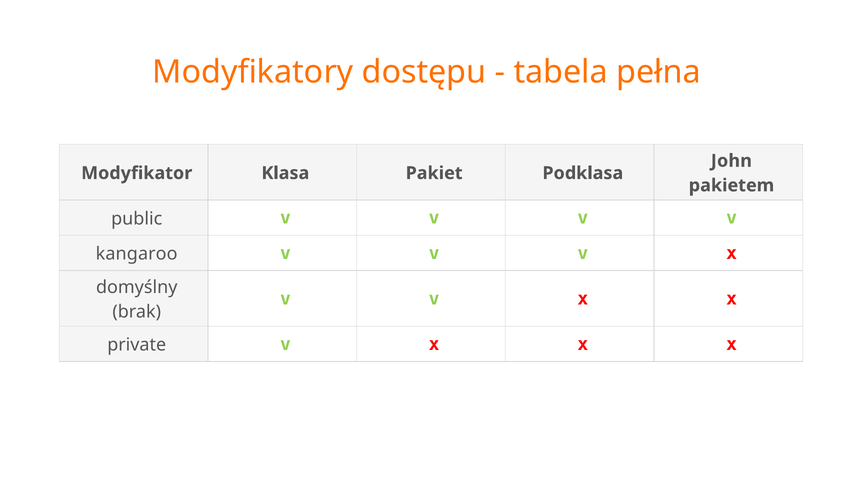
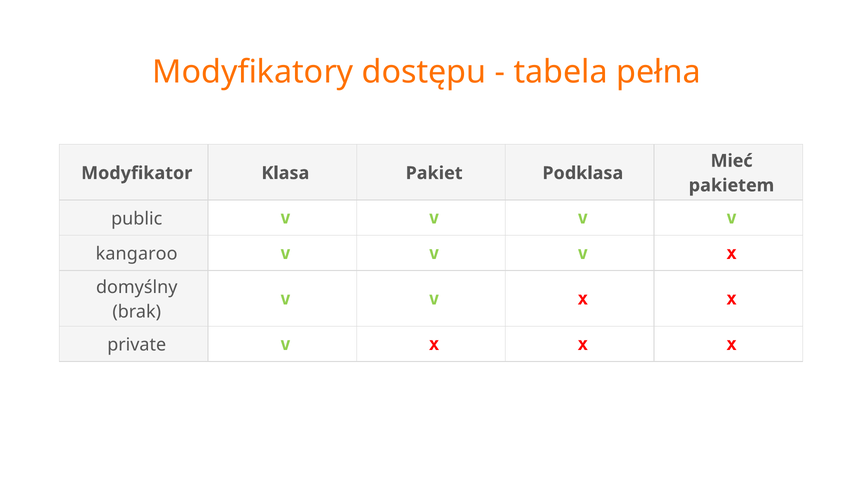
John: John -> Mieć (732, 161)
